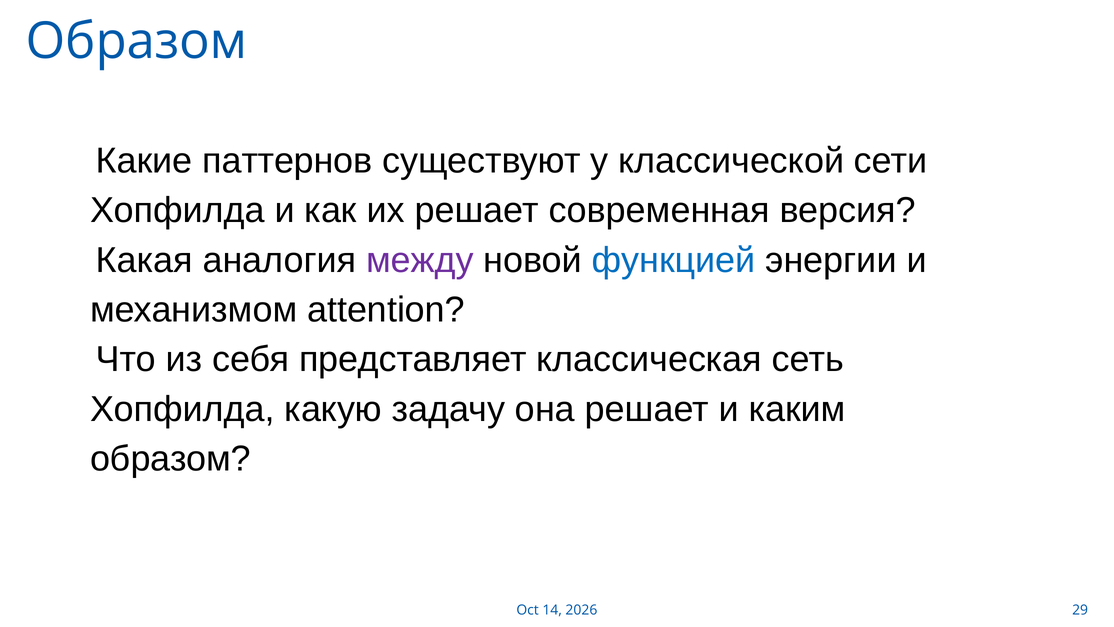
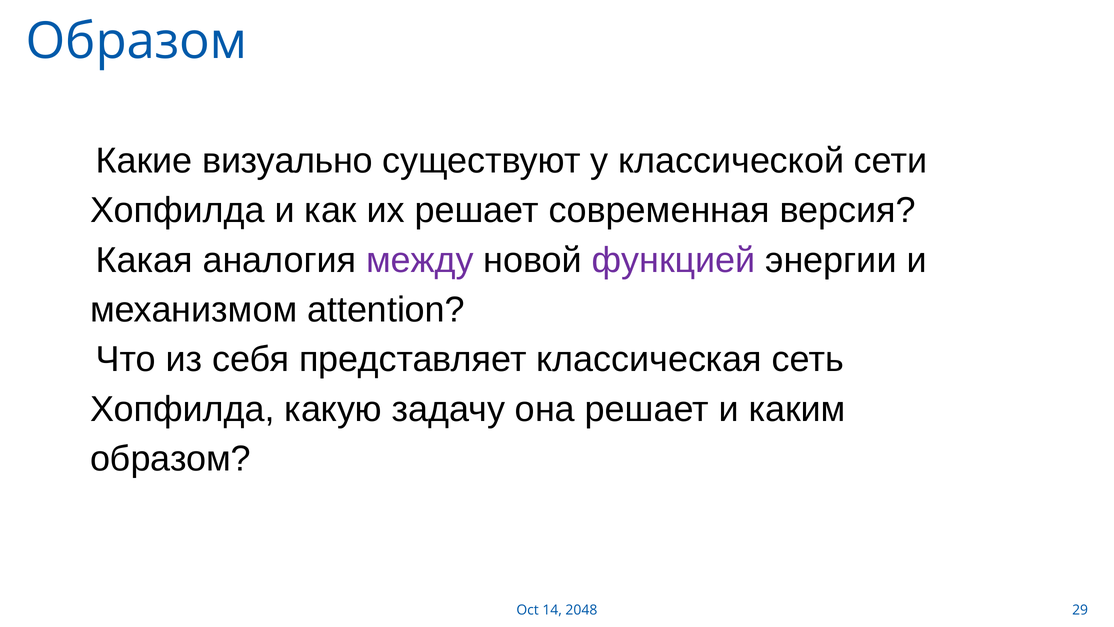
паттернов: паттернов -> визуально (288, 161)
функцией colour: blue -> purple (674, 260)
2026: 2026 -> 2048 (581, 610)
